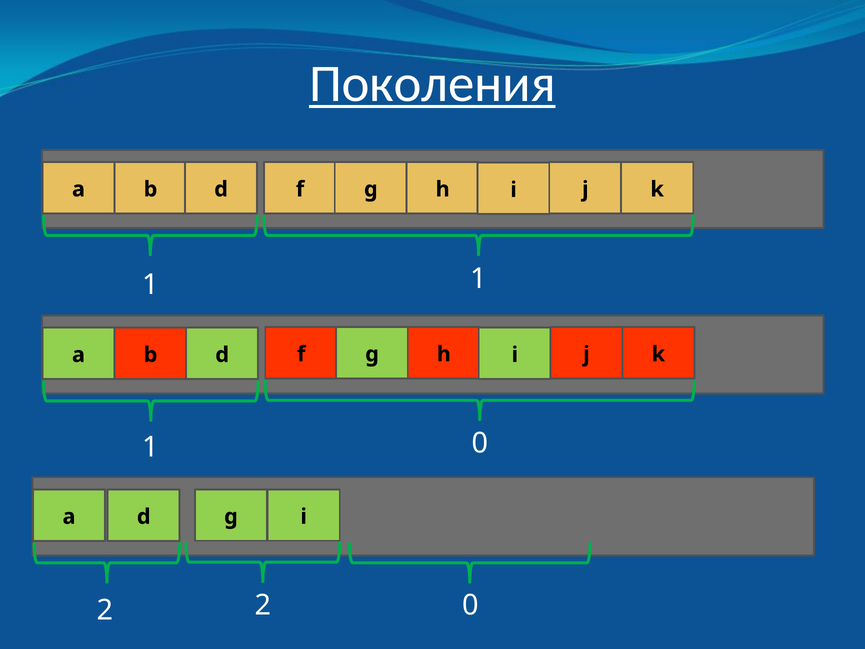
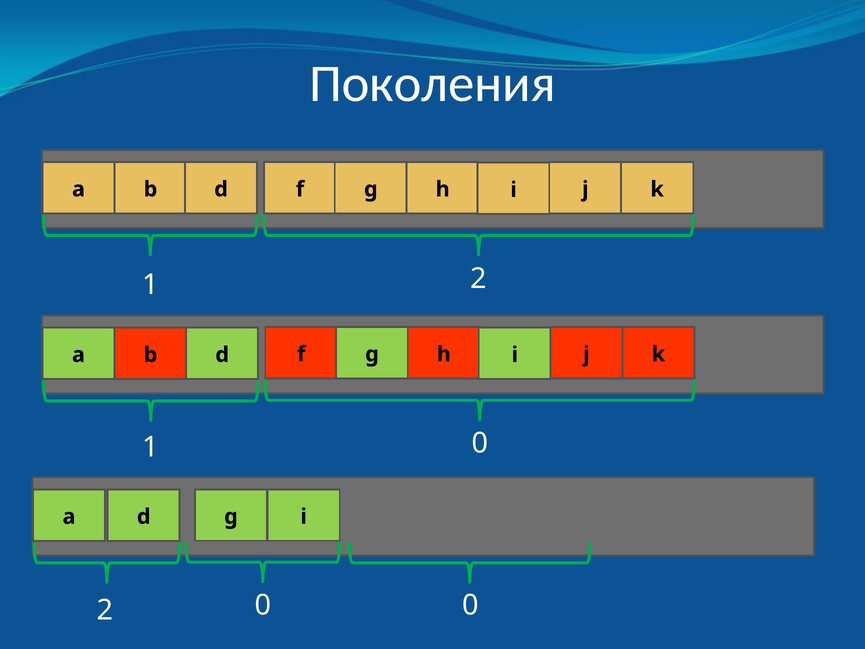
Поколения underline: present -> none (432, 84)
1 1: 1 -> 2 (479, 278)
2 2: 2 -> 0 (263, 605)
